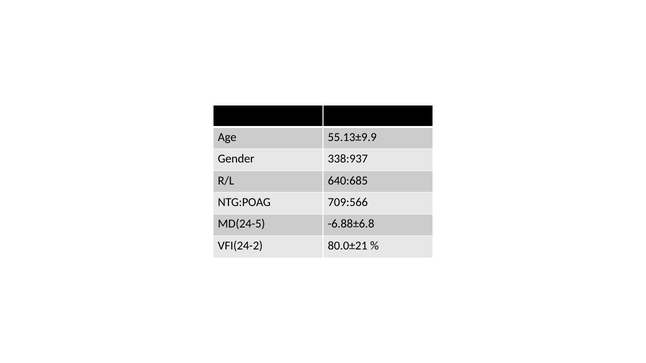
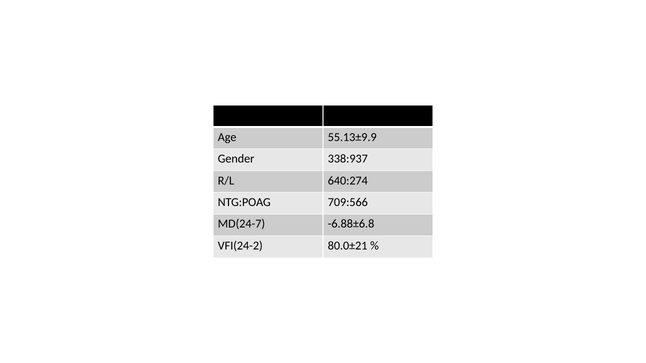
640:685: 640:685 -> 640:274 (348, 181)
MD(24-5: MD(24-5 -> MD(24-7 (241, 224)
